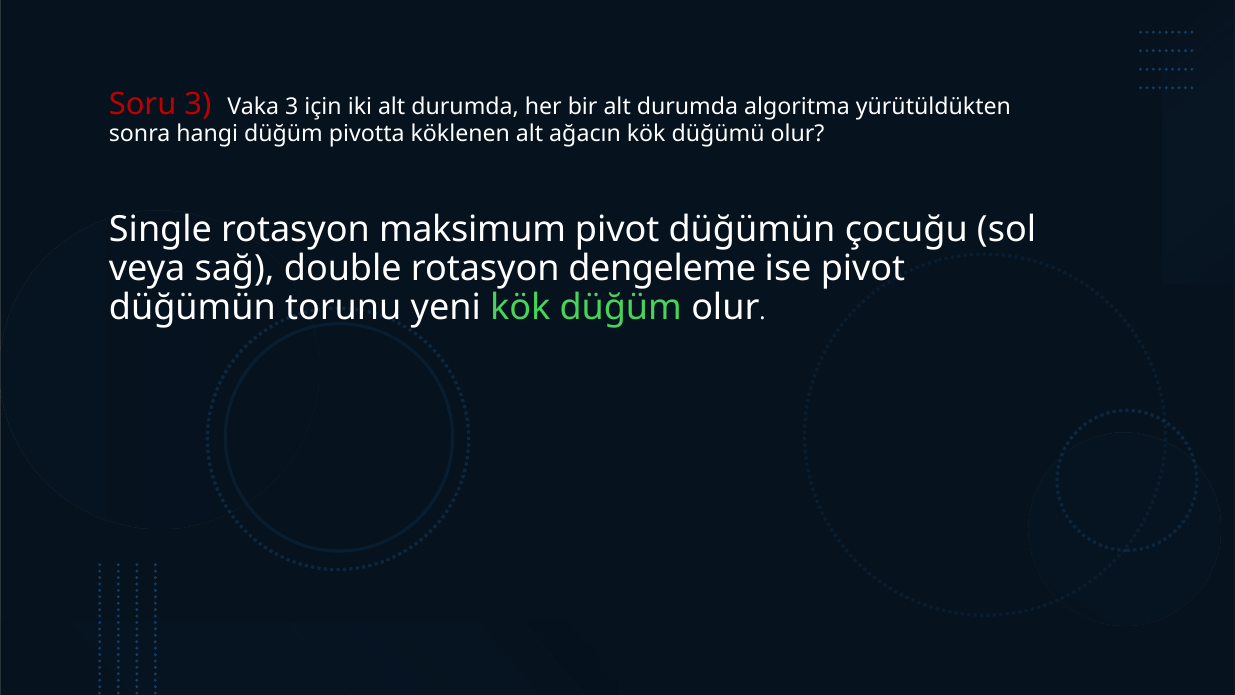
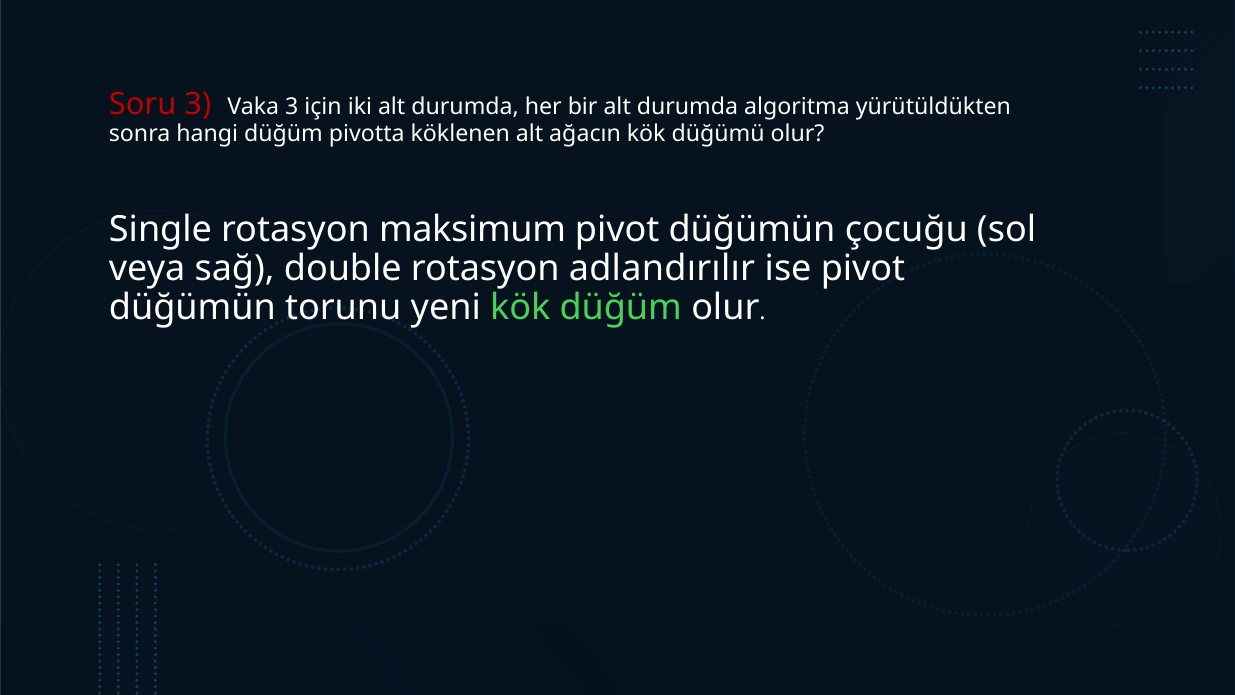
dengeleme: dengeleme -> adlandırılır (662, 269)
